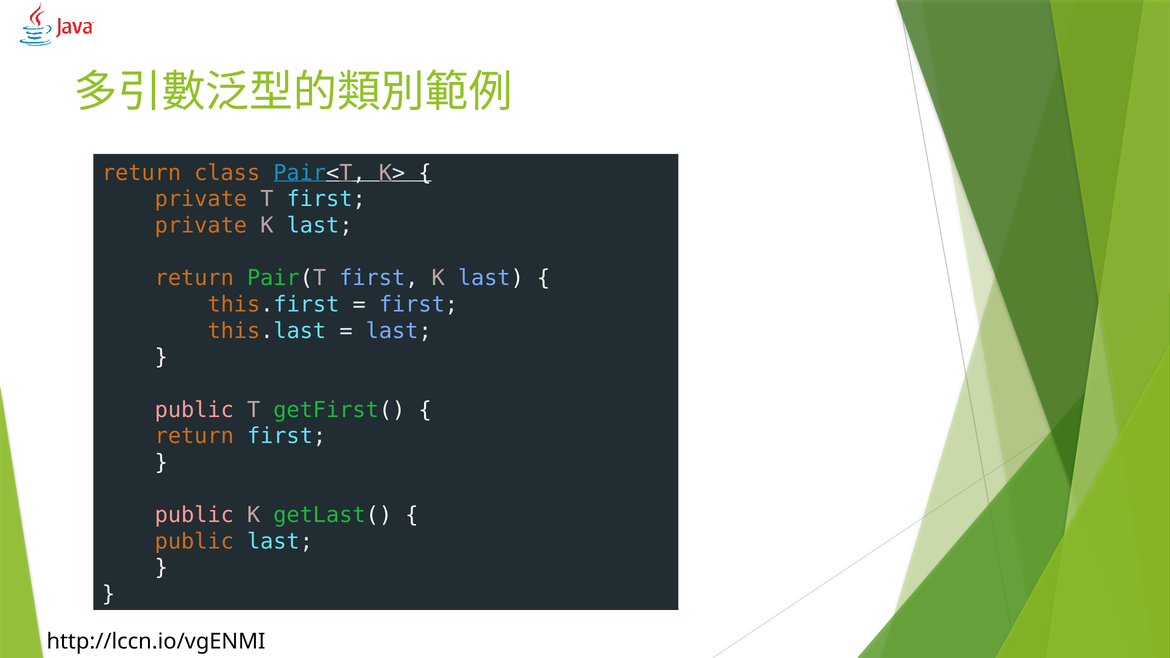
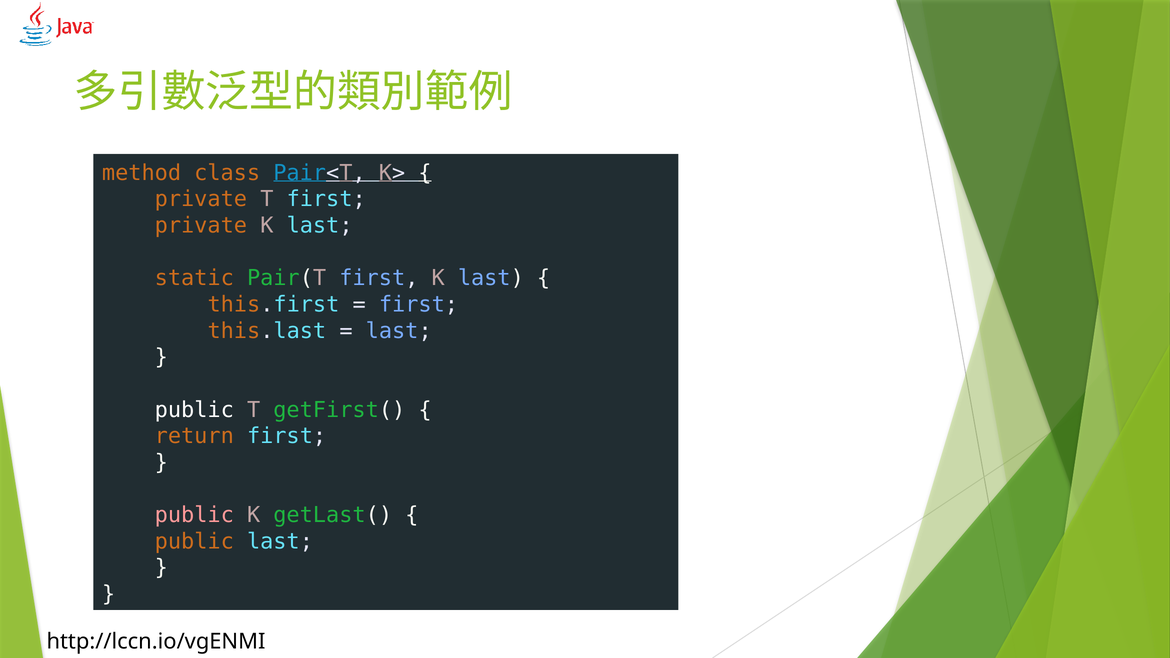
return: return -> method (142, 173)
return: return -> static (194, 278)
public colour: pink -> white (194, 410)
